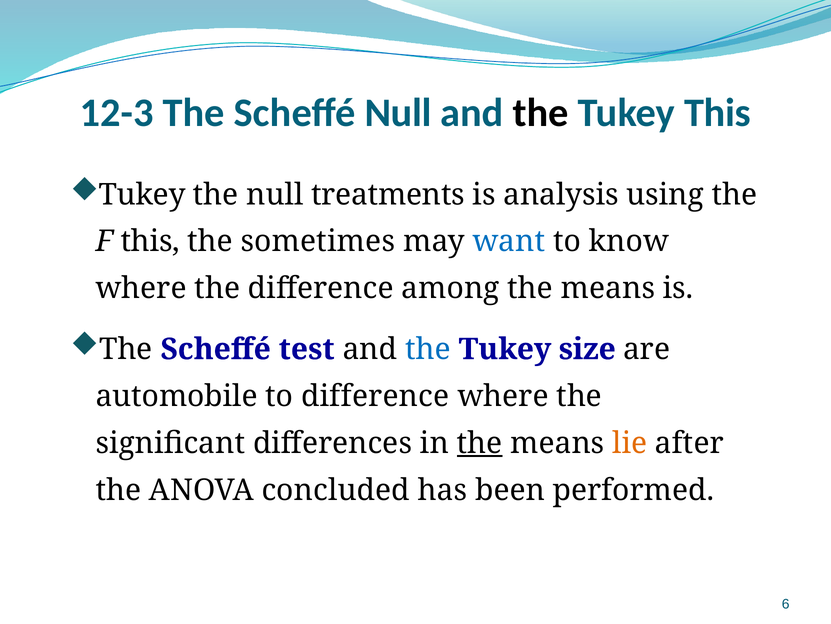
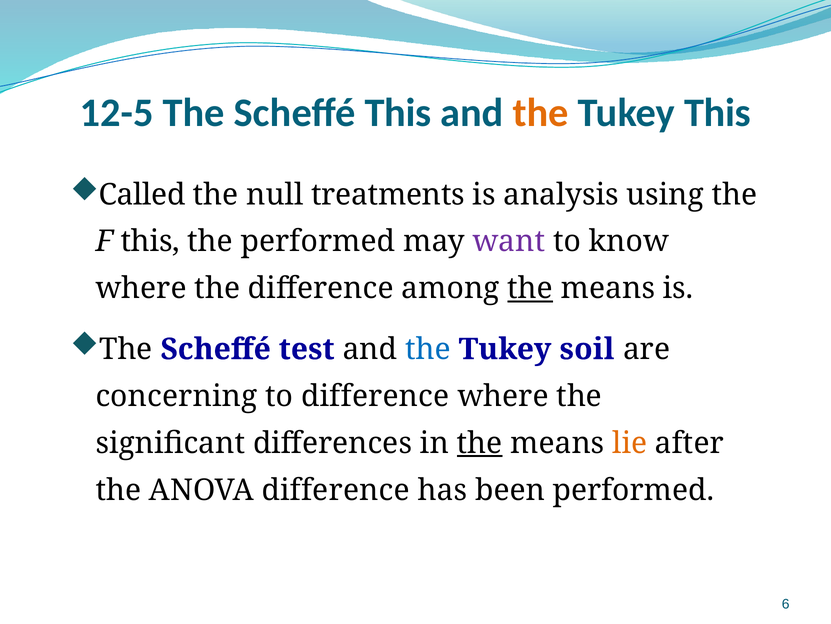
12-3: 12-3 -> 12-5 (117, 113)
Scheffé Null: Null -> This (398, 113)
the colour: black -> orange (541, 113)
Tukey: Tukey -> Called (142, 194)
the sometimes: sometimes -> performed (318, 241)
want colour: blue -> purple (509, 241)
the underline: none -> present (530, 288)
size: size -> soil (587, 349)
automobile: automobile -> concerning (176, 396)
ANOVA concluded: concluded -> difference (336, 490)
